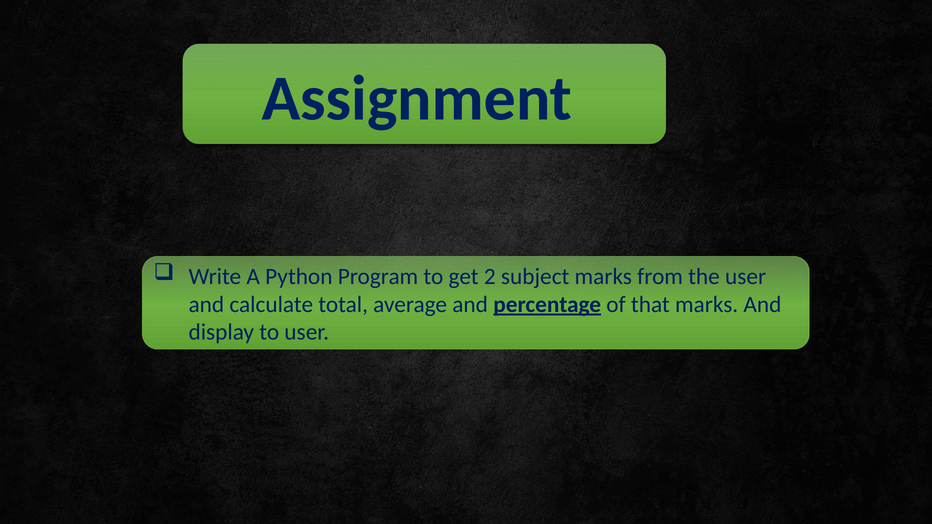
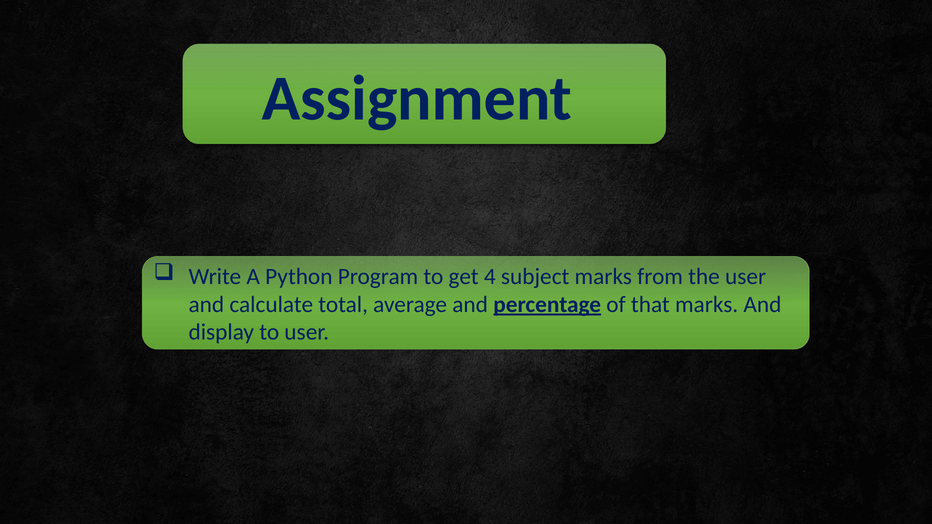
2: 2 -> 4 (490, 277)
